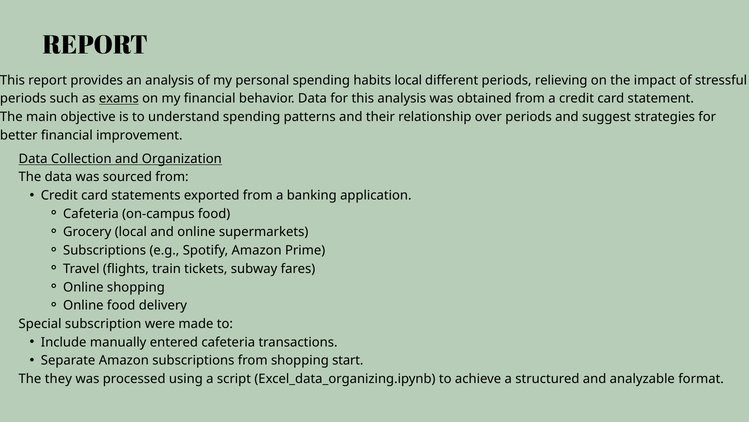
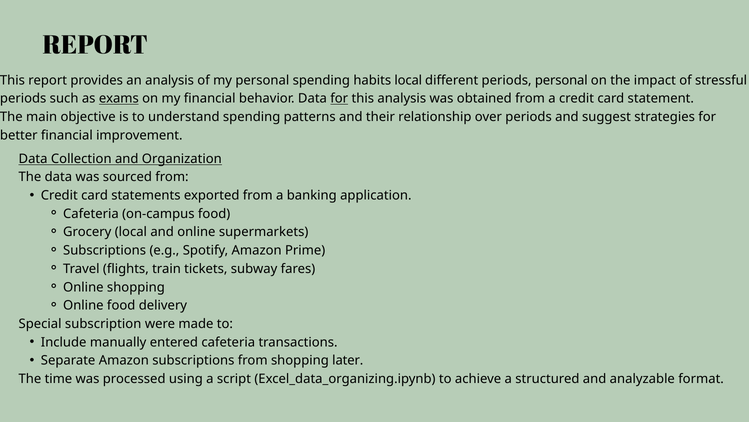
periods relieving: relieving -> personal (561, 80)
for underline: none -> present (339, 98)
start: start -> later (348, 360)
they: they -> time (58, 378)
